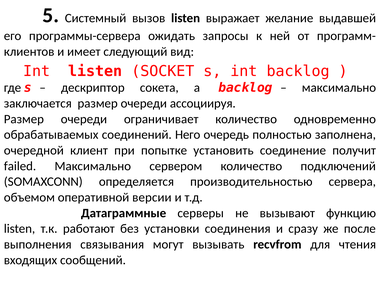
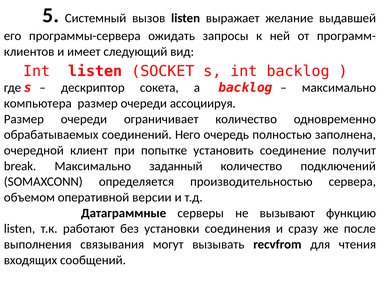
заключается: заключается -> компьютера (38, 104)
failed: failed -> break (20, 166)
сервером: сервером -> заданный (176, 166)
